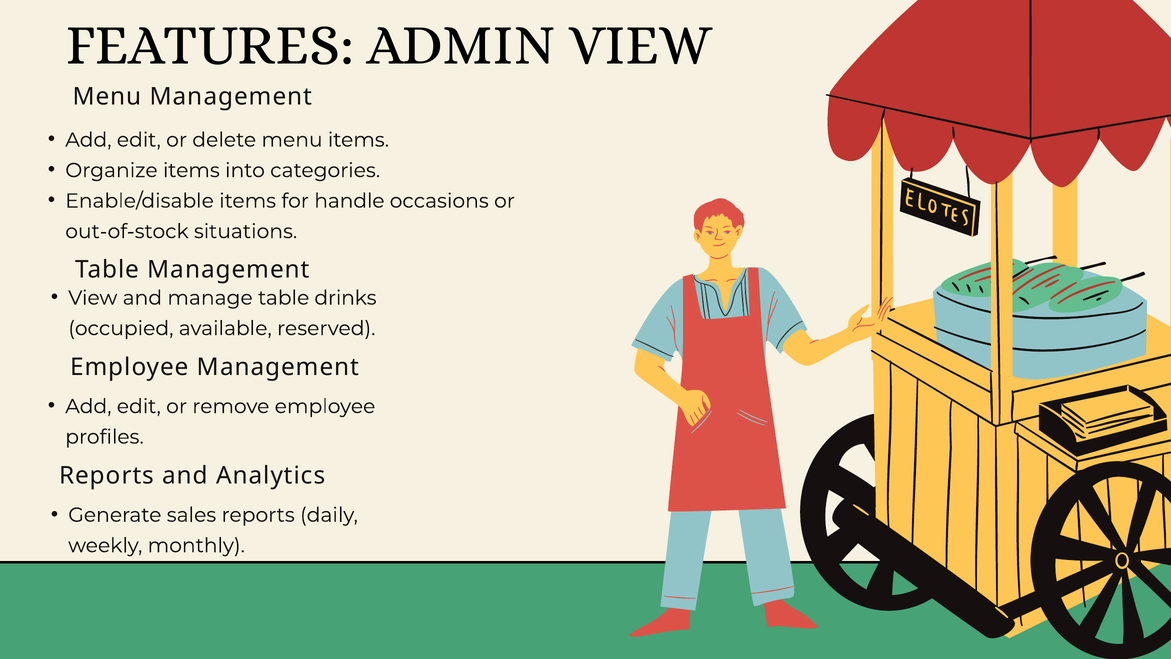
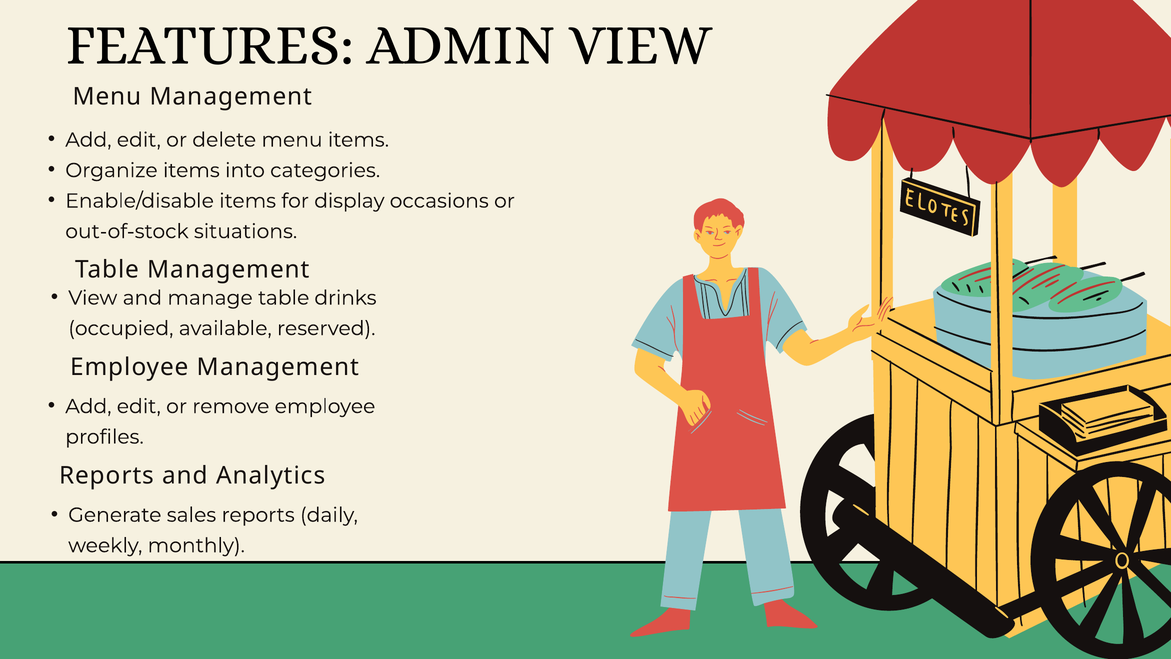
handle: handle -> display (349, 201)
